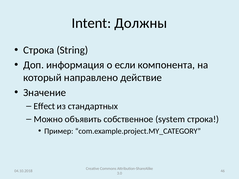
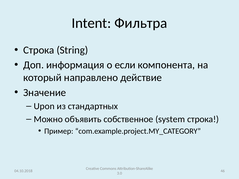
Должны: Должны -> Фильтра (141, 23)
Effect: Effect -> Upon (44, 106)
